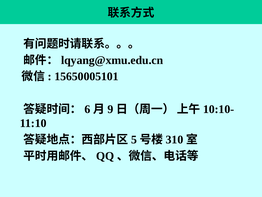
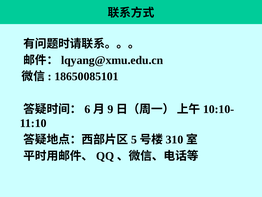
15650005101: 15650005101 -> 18650085101 (87, 76)
